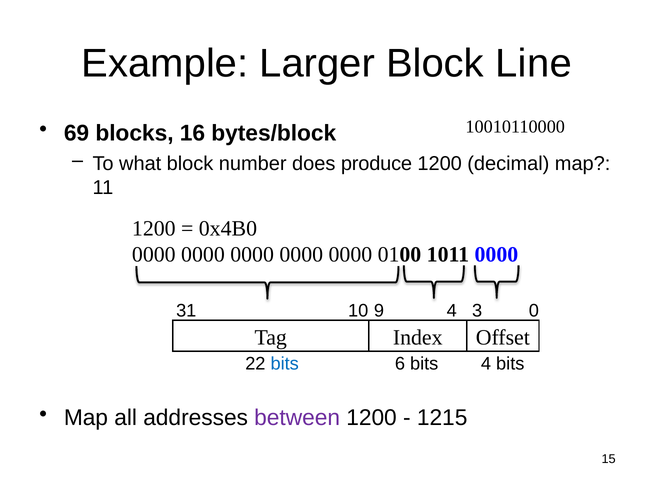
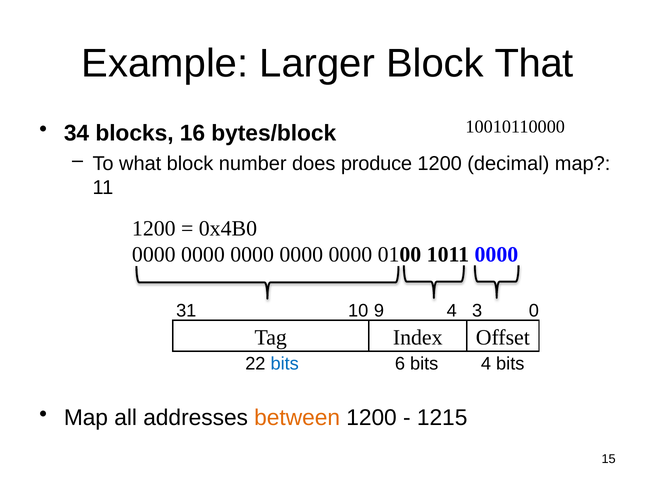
Line: Line -> That (534, 63)
69: 69 -> 34 (76, 133)
between colour: purple -> orange (297, 418)
